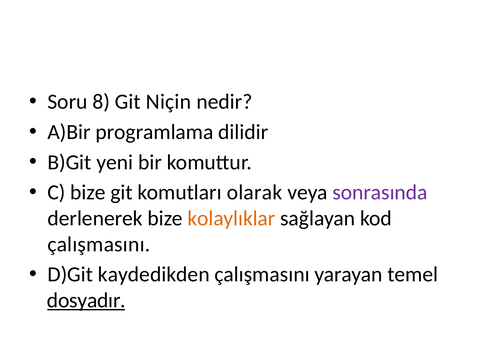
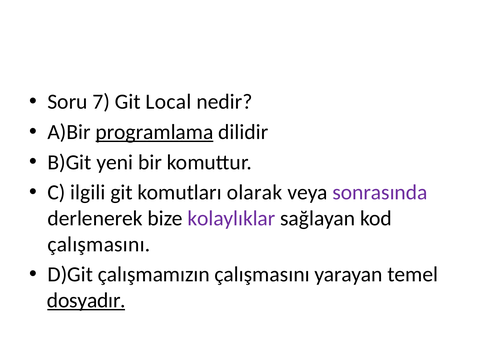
8: 8 -> 7 (101, 102)
Niçin: Niçin -> Local (168, 102)
programlama underline: none -> present (154, 132)
C bize: bize -> ilgili (88, 193)
kolaylıklar colour: orange -> purple (231, 219)
kaydedikden: kaydedikden -> çalışmamızın (154, 275)
